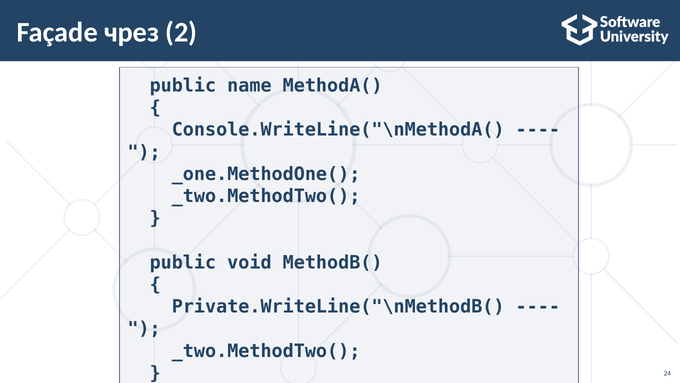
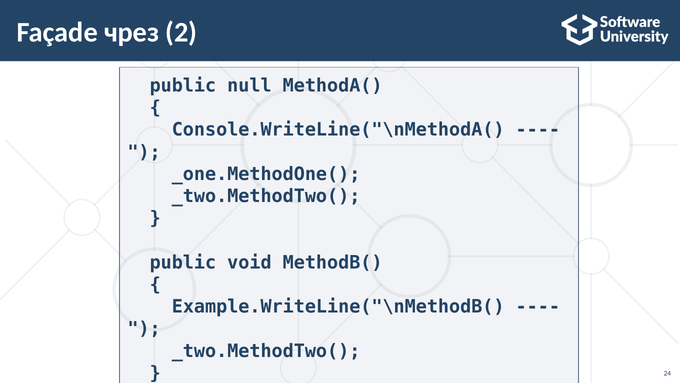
name: name -> null (249, 86)
Private.WriteLine("\nMethodB(: Private.WriteLine("\nMethodB( -> Example.WriteLine("\nMethodB( (338, 306)
